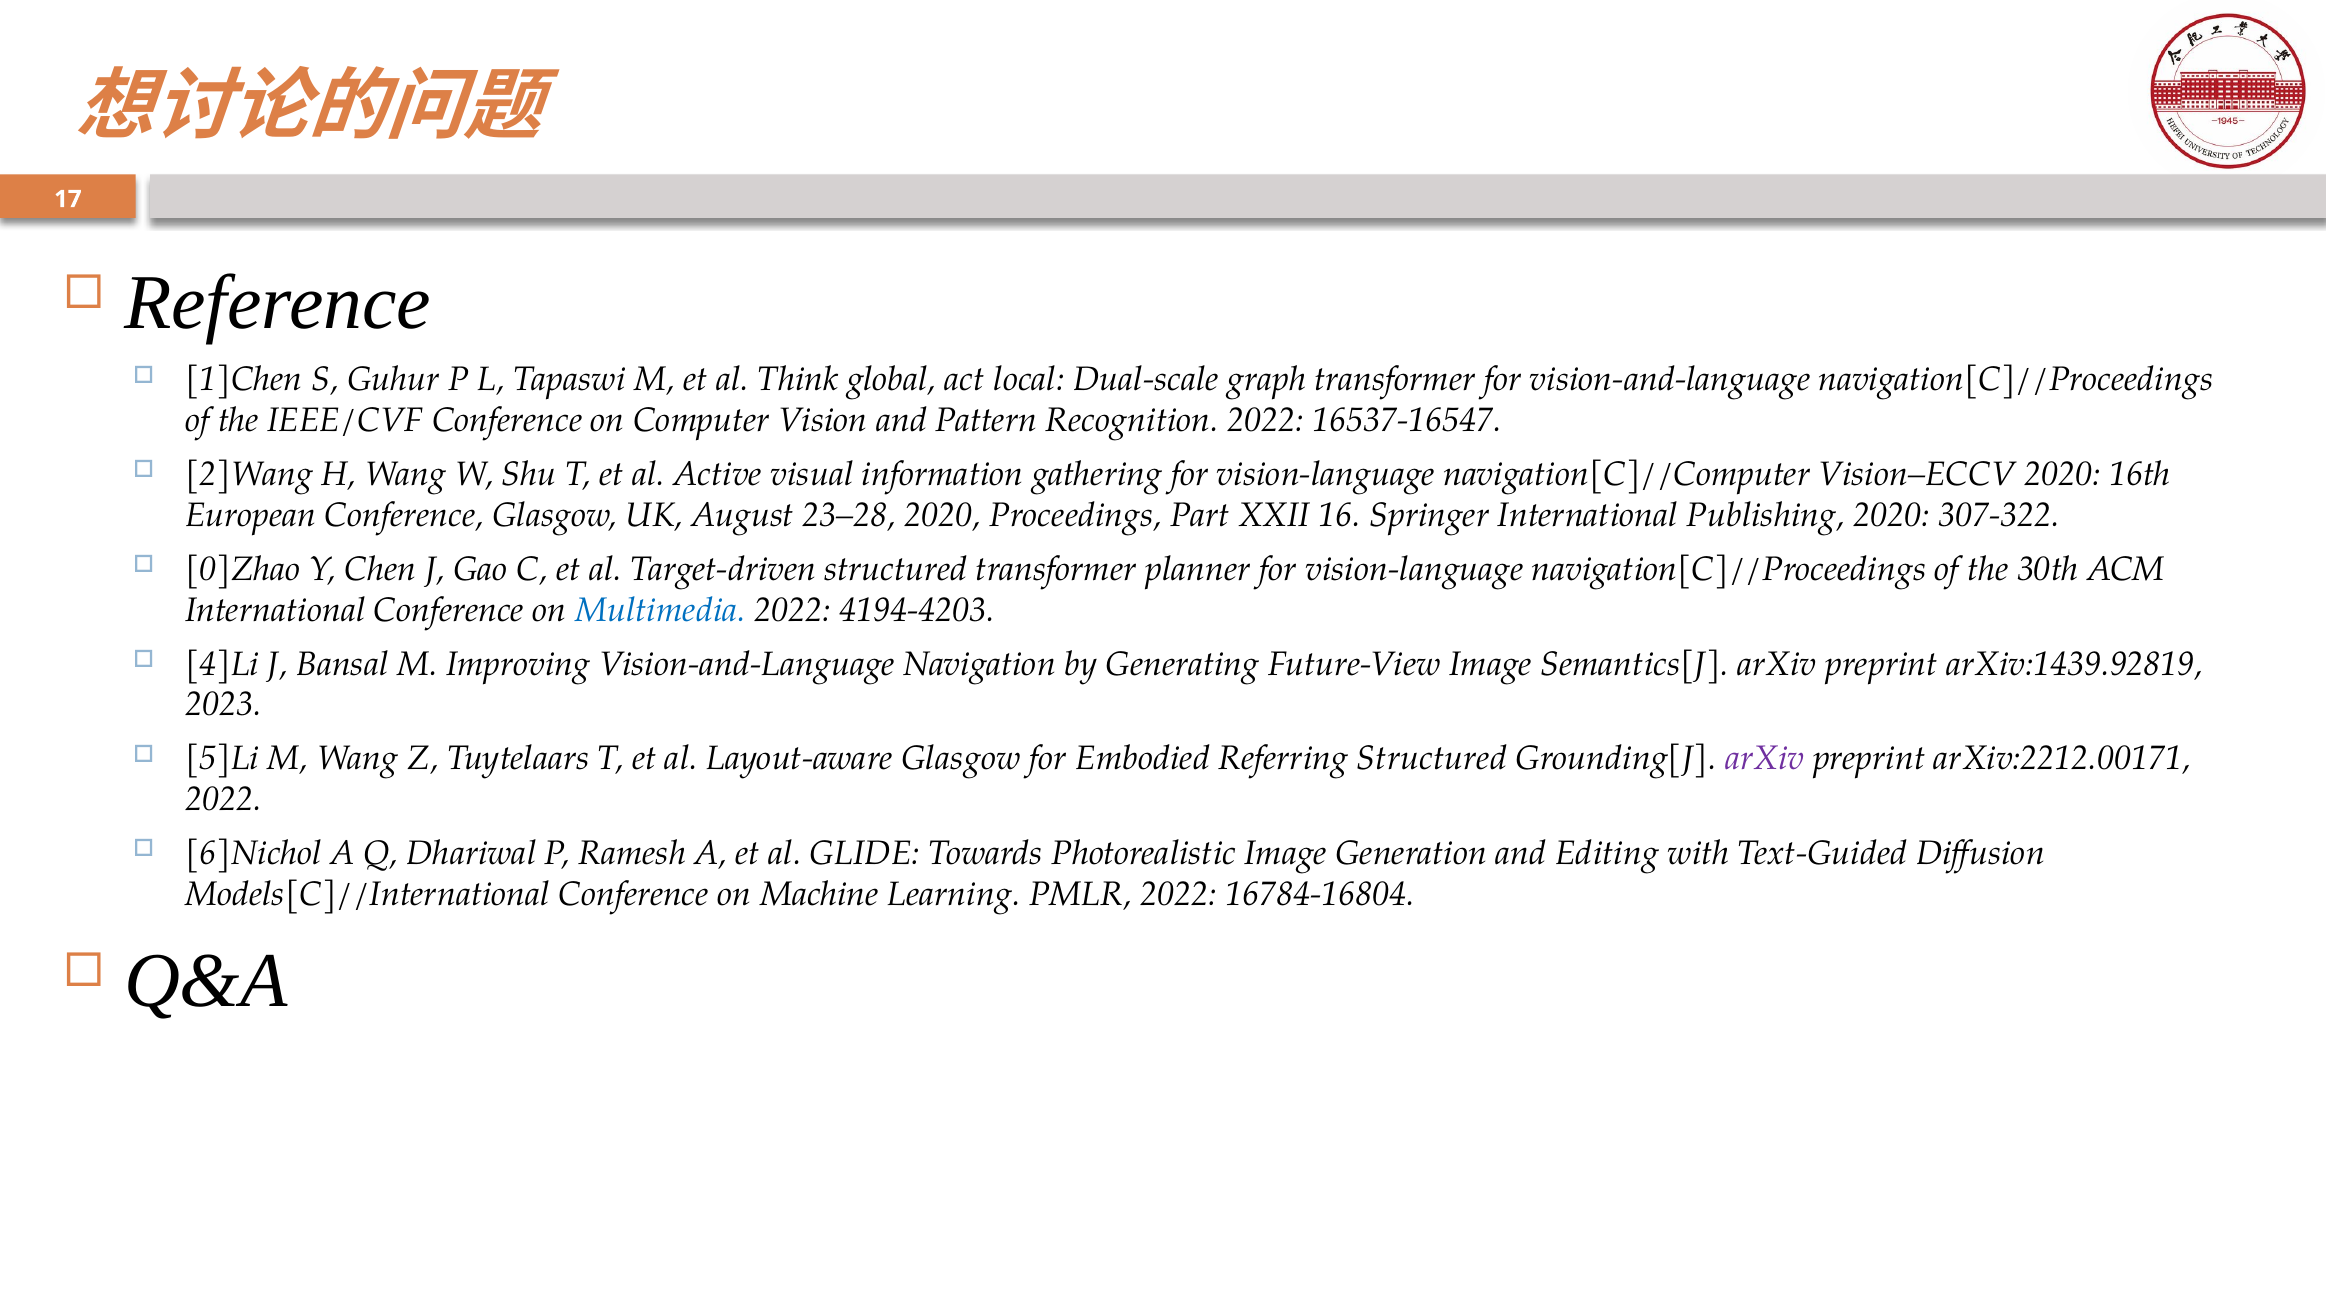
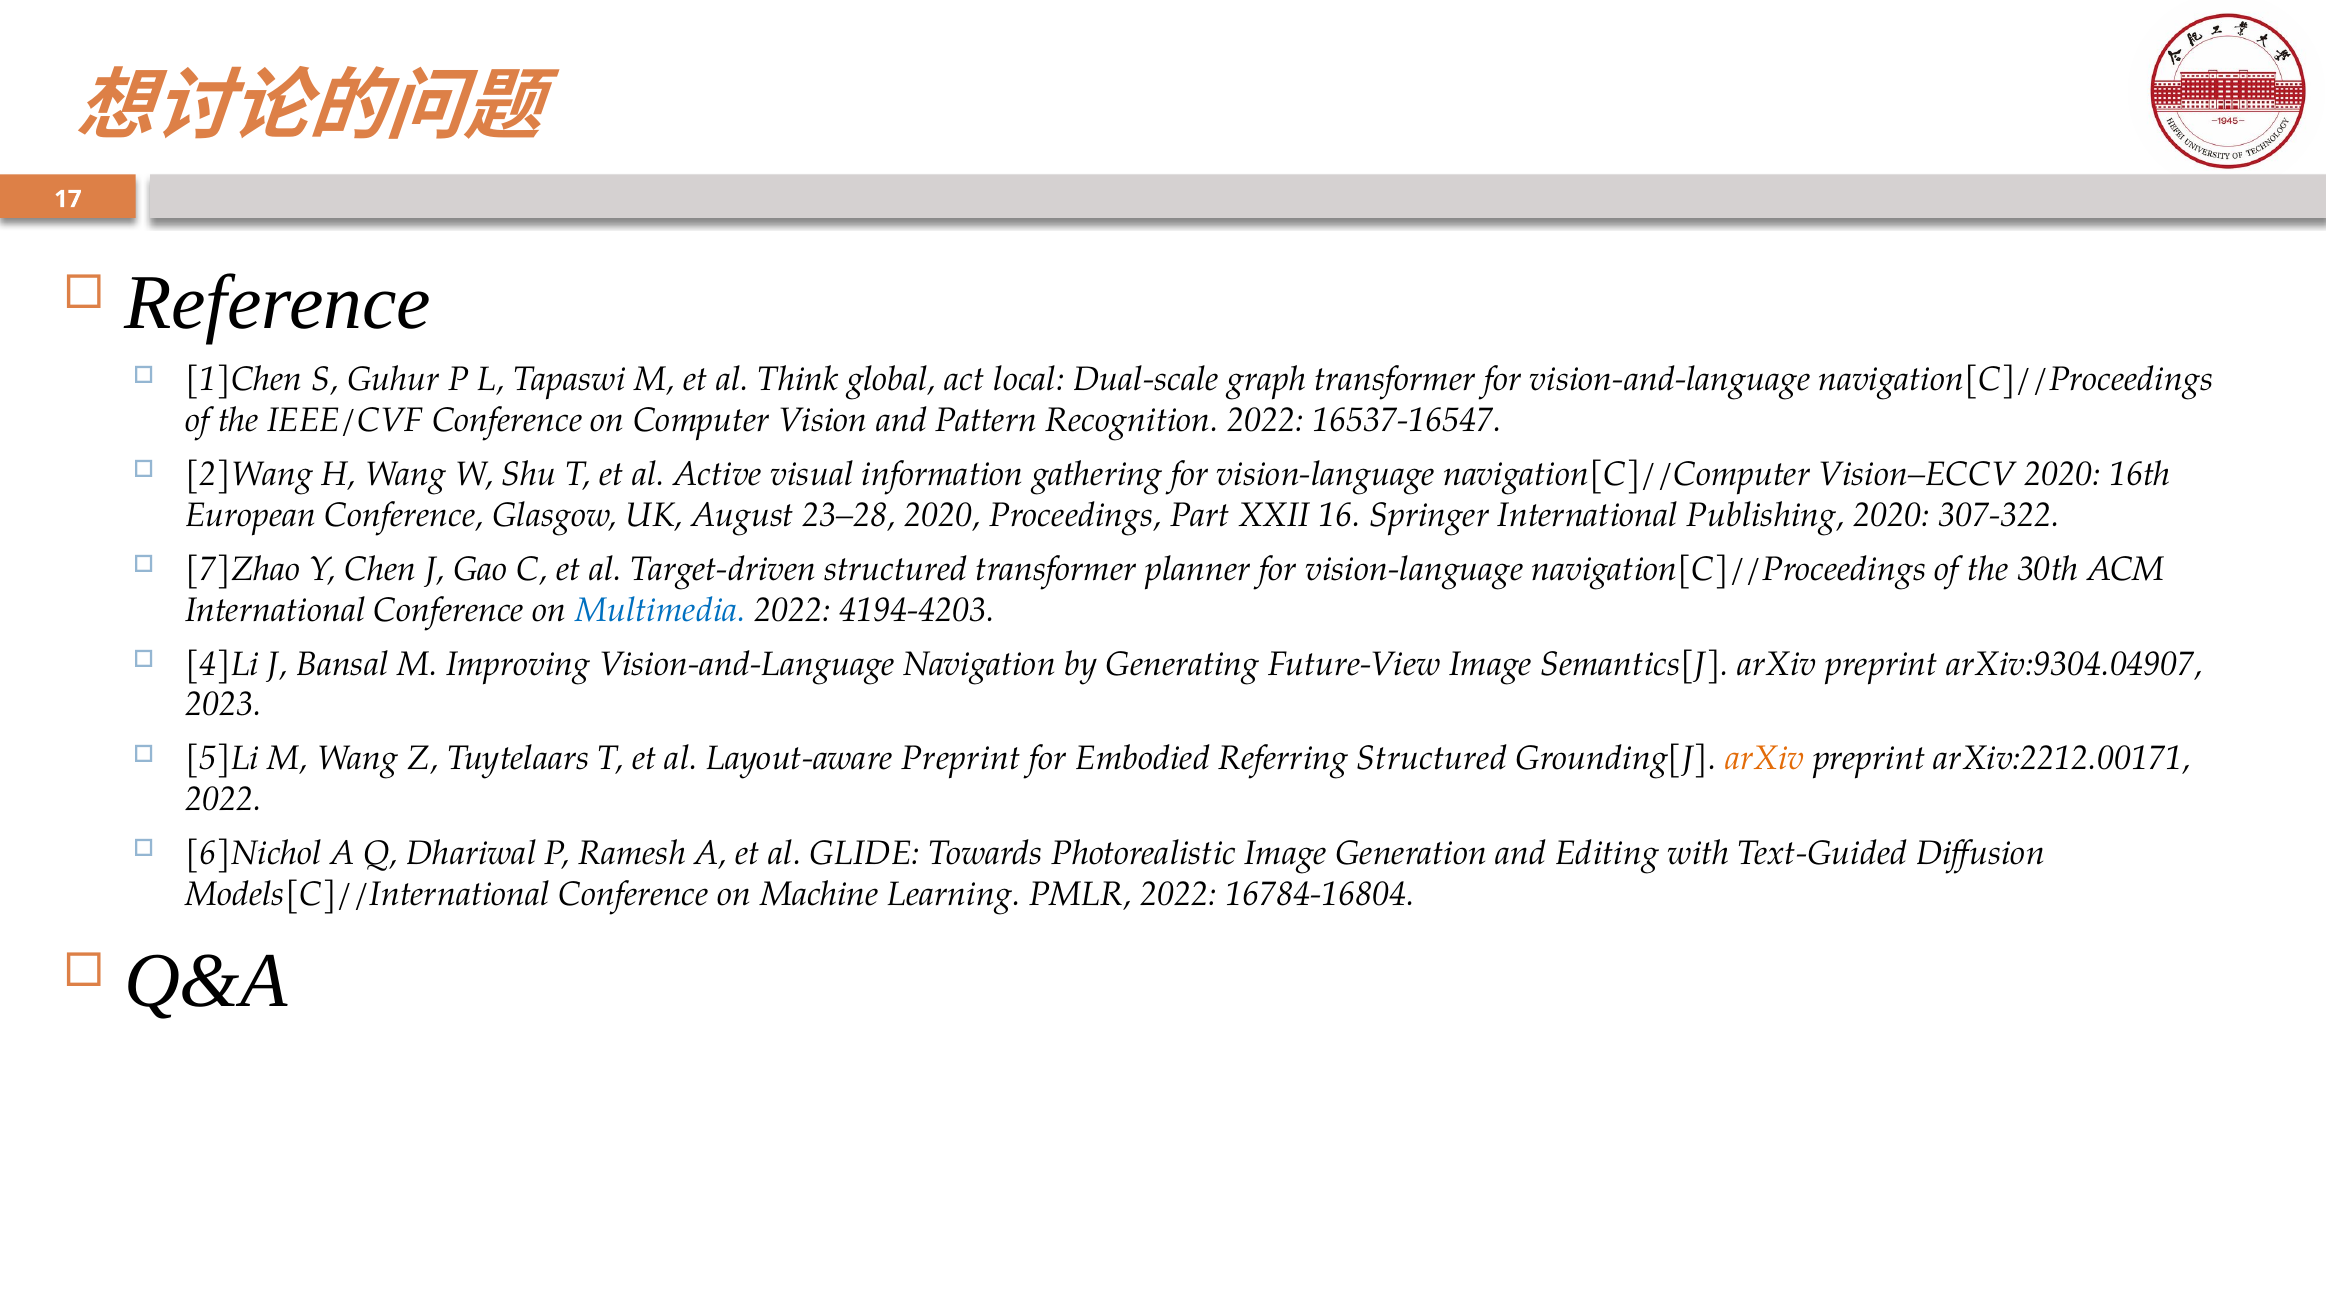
0]Zhao: 0]Zhao -> 7]Zhao (243, 569)
arXiv:1439.92819: arXiv:1439.92819 -> arXiv:9304.04907 (2075, 664)
Layout-aware Glasgow: Glasgow -> Preprint (961, 759)
arXiv colour: purple -> orange (1765, 759)
